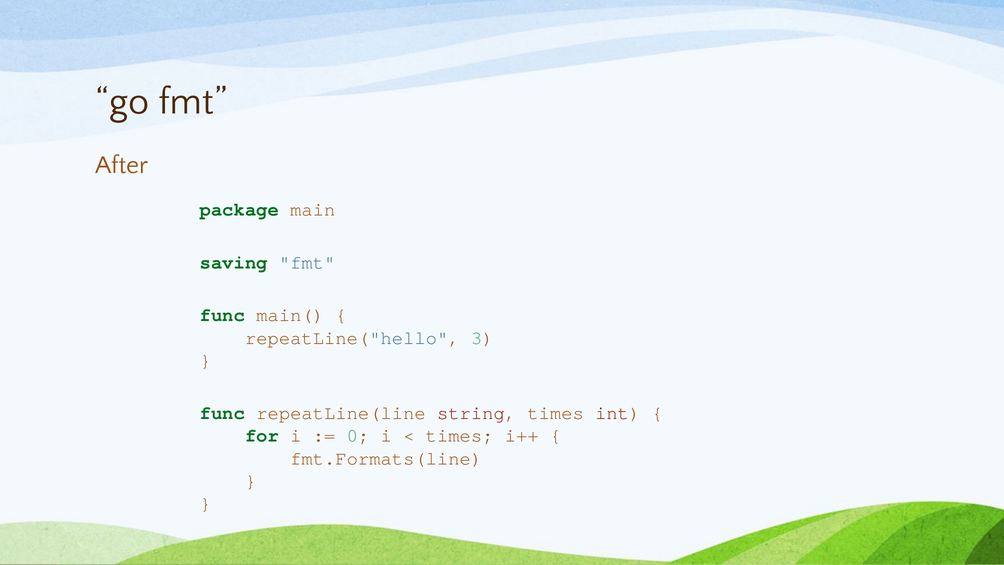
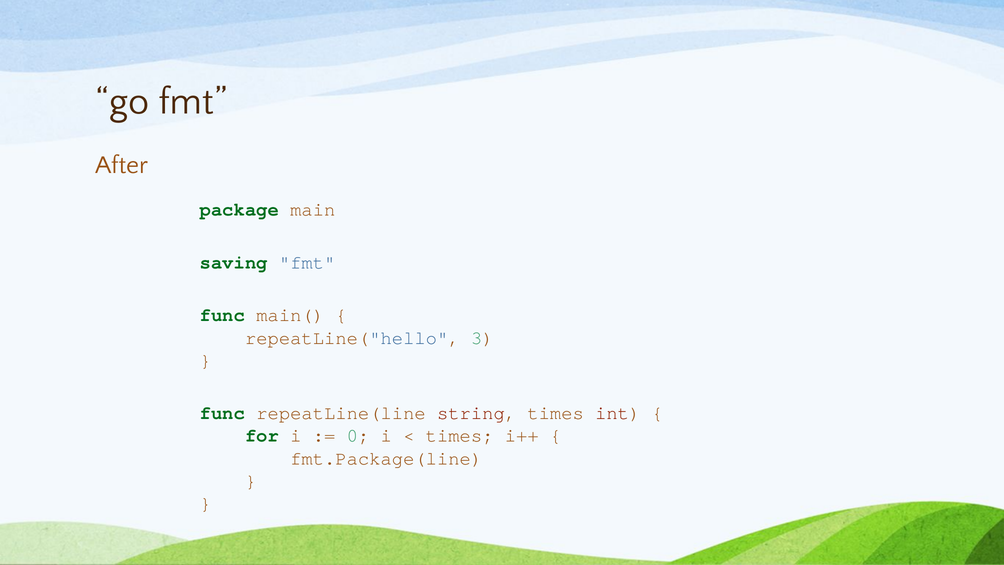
fmt.Formats(line: fmt.Formats(line -> fmt.Package(line (386, 458)
